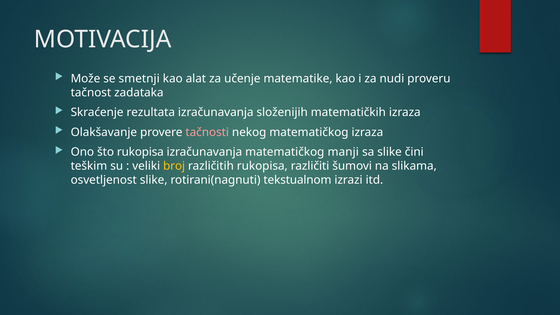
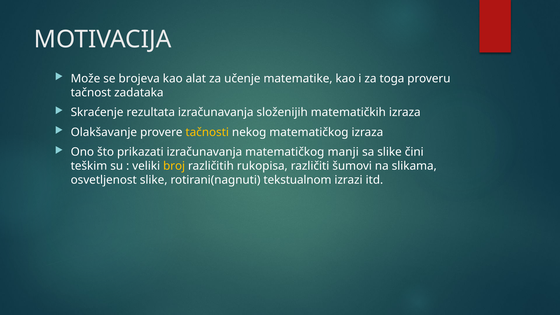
smetnji: smetnji -> brojeva (139, 78)
nudi: nudi -> toga (392, 78)
tačnosti colour: pink -> yellow (207, 132)
što rukopisa: rukopisa -> prikazati (140, 152)
